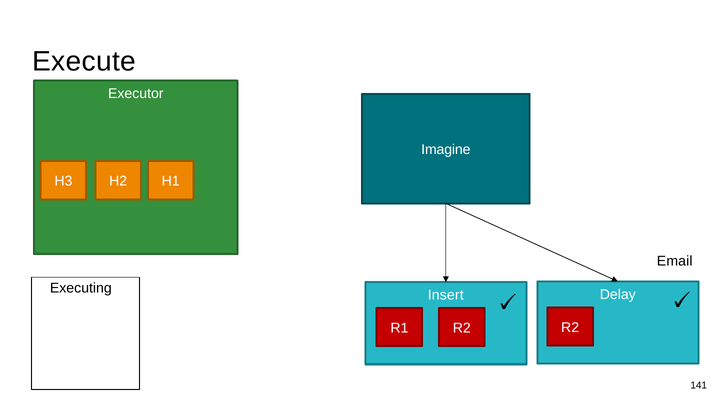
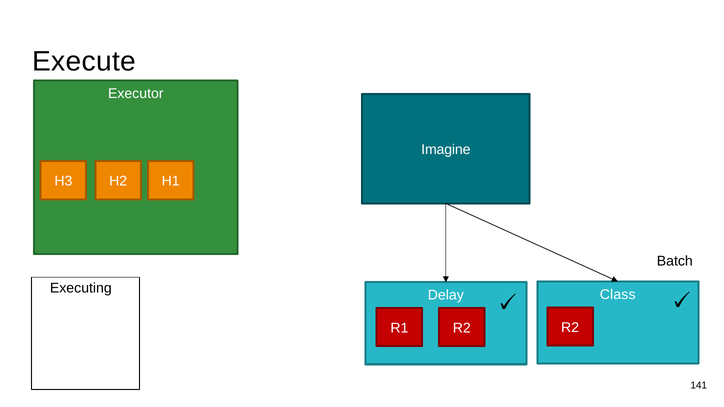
Email: Email -> Batch (675, 262)
Delay: Delay -> Class (618, 295)
Insert: Insert -> Delay (446, 295)
